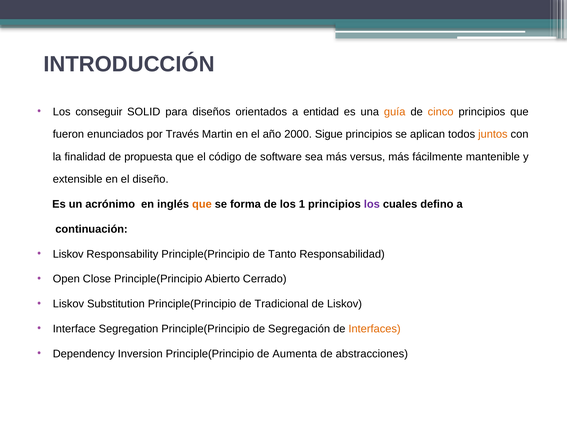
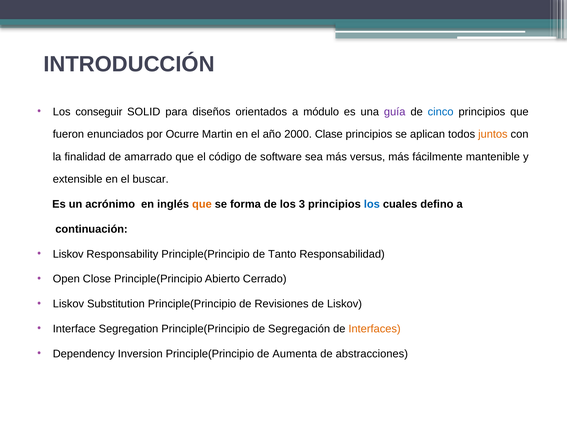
entidad: entidad -> módulo (321, 112)
guía colour: orange -> purple (395, 112)
cinco colour: orange -> blue (441, 112)
Través: Través -> Ocurre (182, 134)
Sigue: Sigue -> Clase (329, 134)
propuesta: propuesta -> amarrado (148, 157)
diseño: diseño -> buscar (151, 179)
1: 1 -> 3 (302, 204)
los colour: purple -> blue (372, 204)
Tradicional: Tradicional -> Revisiones (282, 303)
